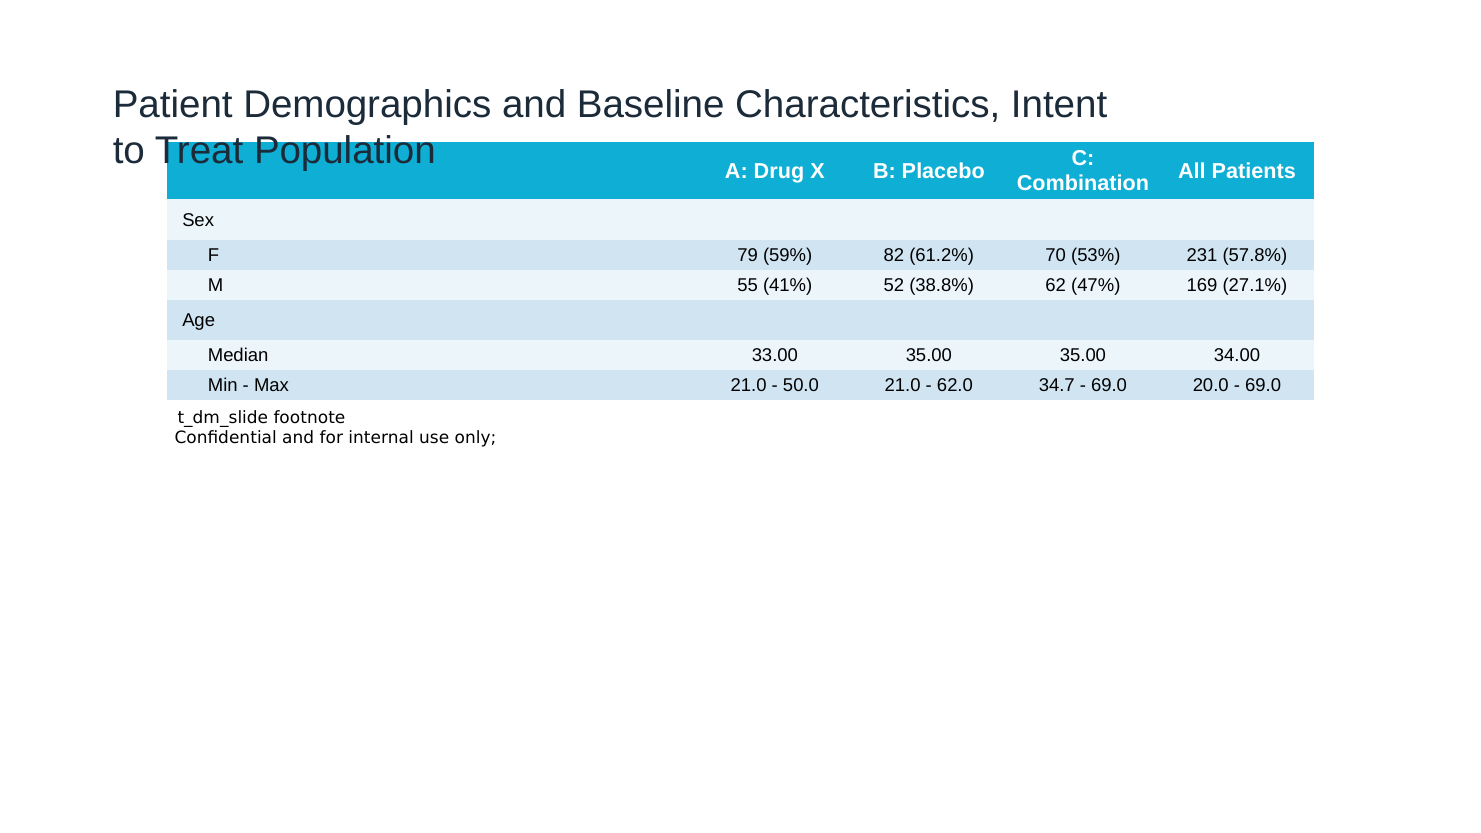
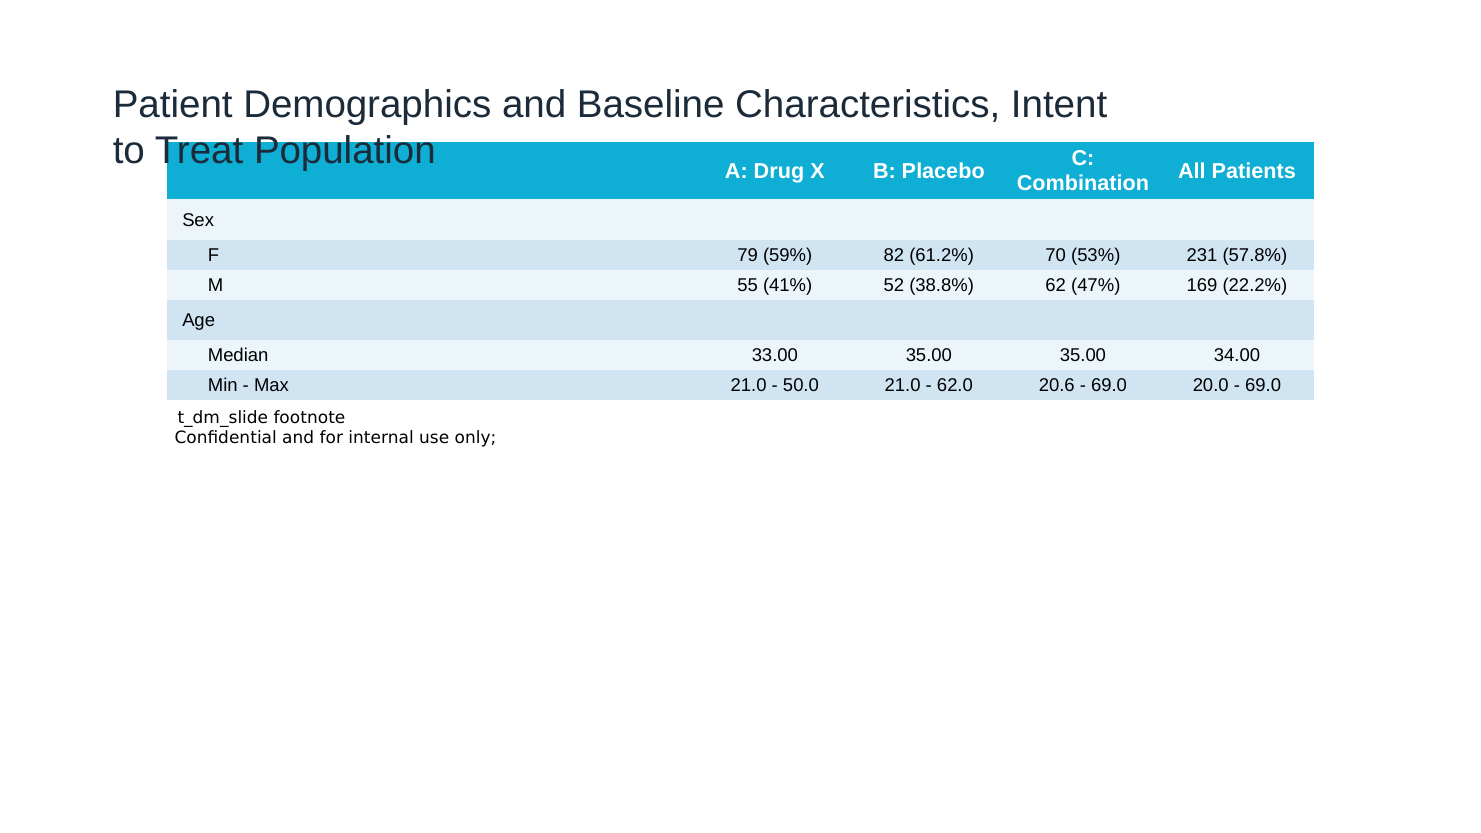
27.1%: 27.1% -> 22.2% (1255, 285)
34.7: 34.7 -> 20.6 (1057, 385)
